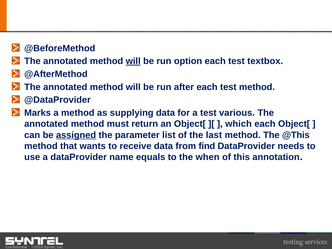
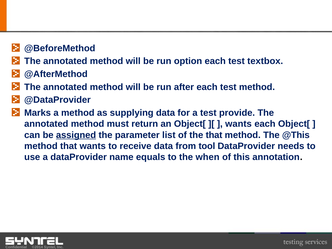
will underline: present -> none (133, 61)
various: various -> provide (237, 113)
which: which -> wants (238, 124)
the last: last -> that (214, 135)
find: find -> tool (207, 146)
